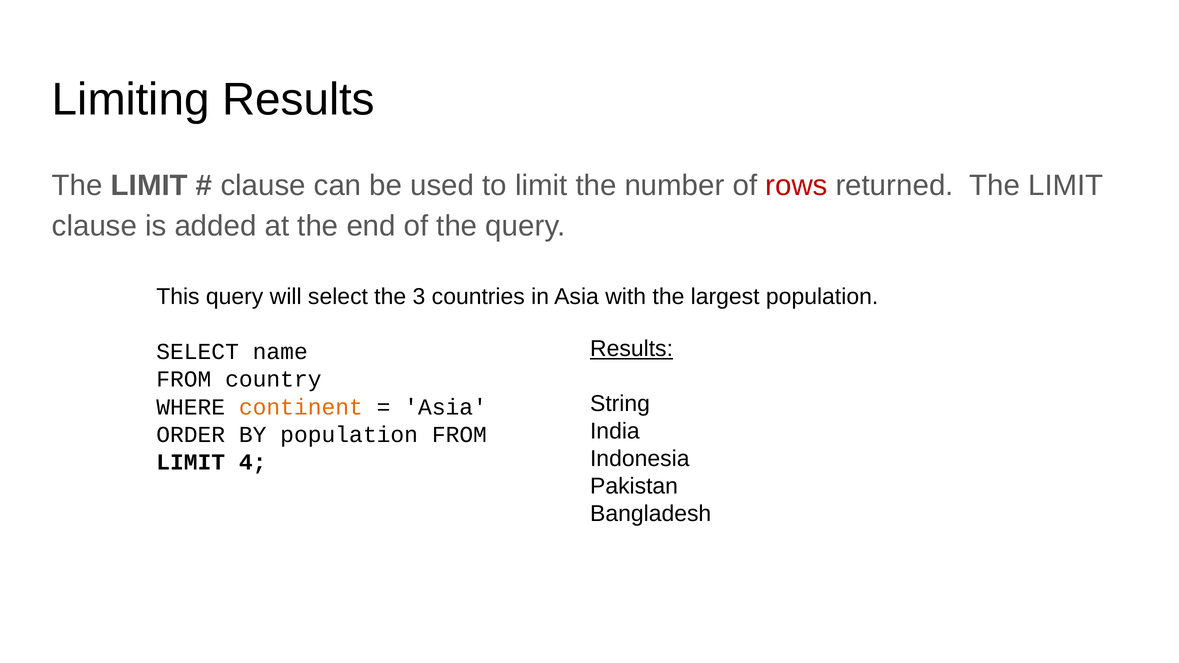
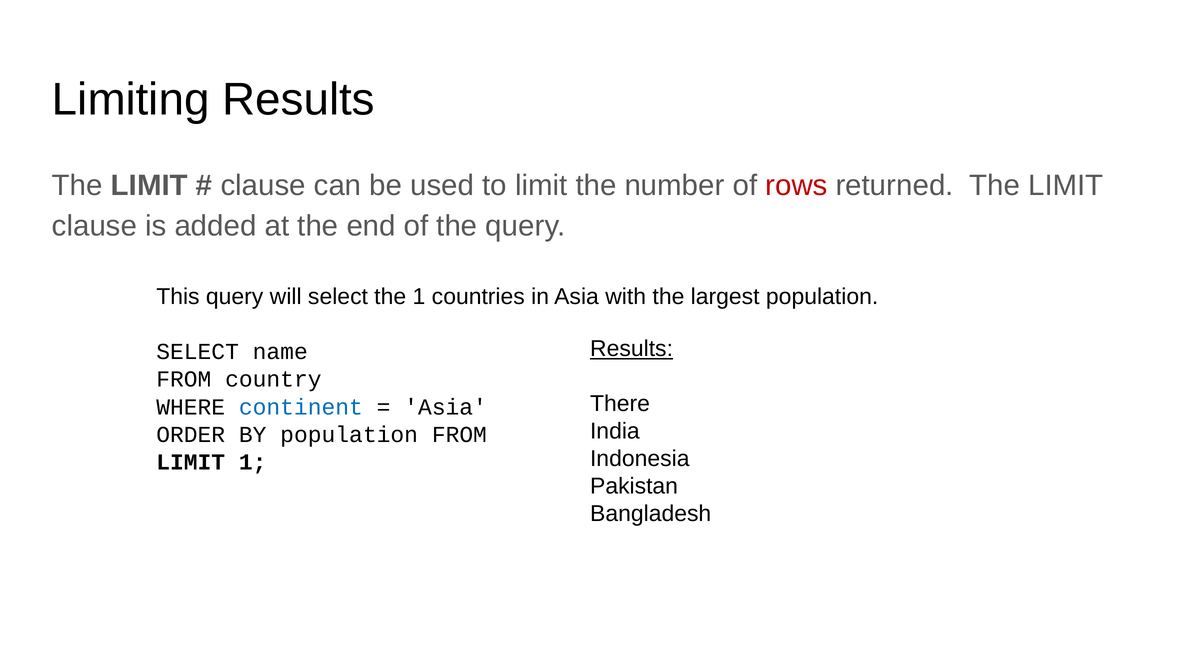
the 3: 3 -> 1 (419, 297)
String: String -> There (620, 404)
continent colour: orange -> blue (301, 407)
LIMIT 4: 4 -> 1 (253, 462)
